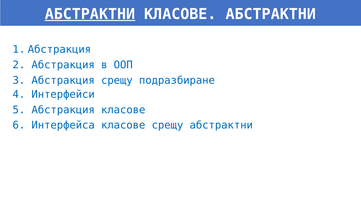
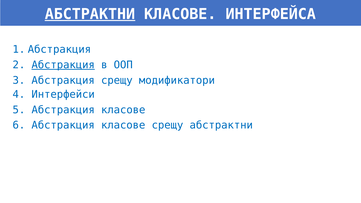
КЛАСОВЕ АБСТРАКТНИ: АБСТРАКТНИ -> ИНТЕРФЕЙСА (271, 14)
Абстракция underline: none -> present (63, 65)
подразбиране: подразбиране -> модификатори (177, 80)
6 Интерфейса: Интерфейса -> Абстракция (63, 125)
